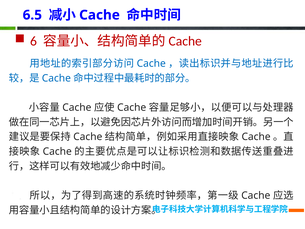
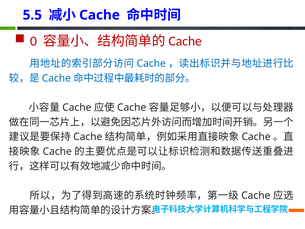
6.5: 6.5 -> 5.5 (32, 15)
6: 6 -> 0 (33, 41)
